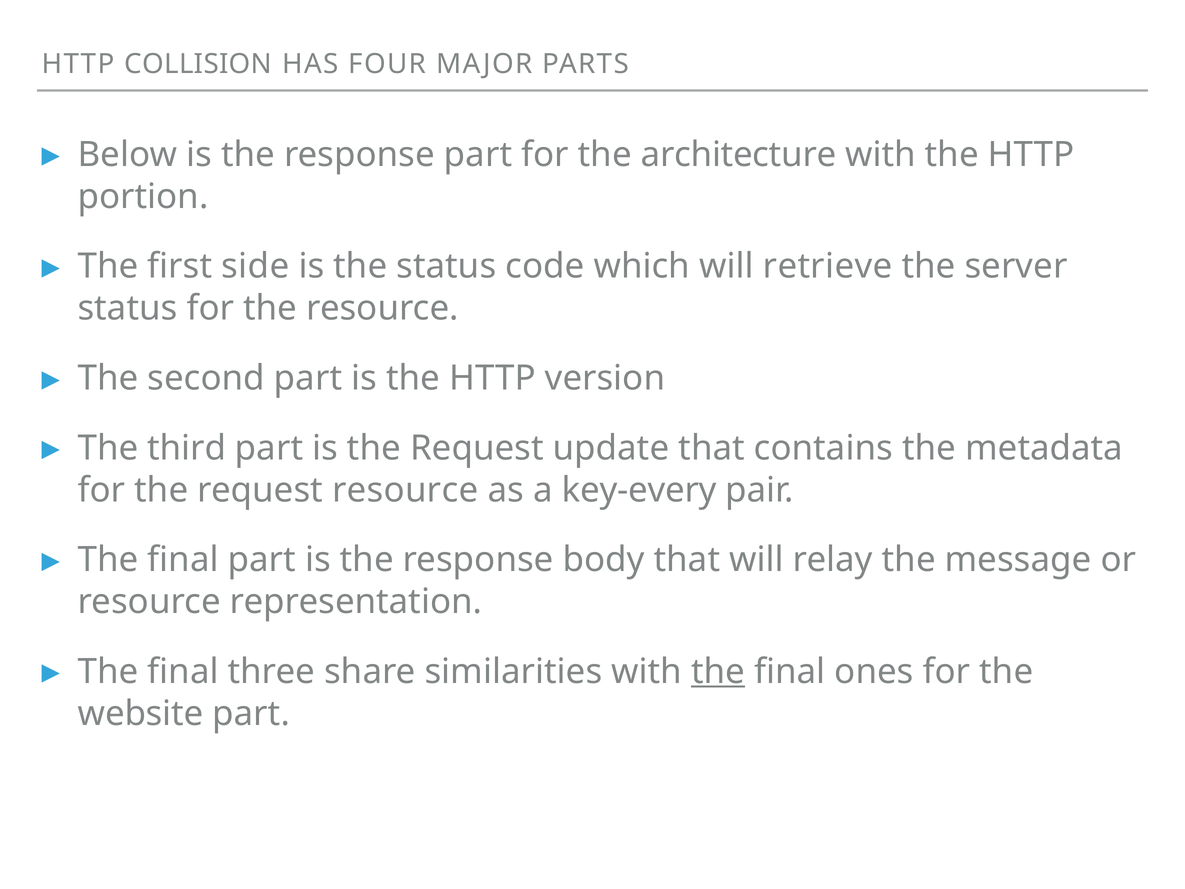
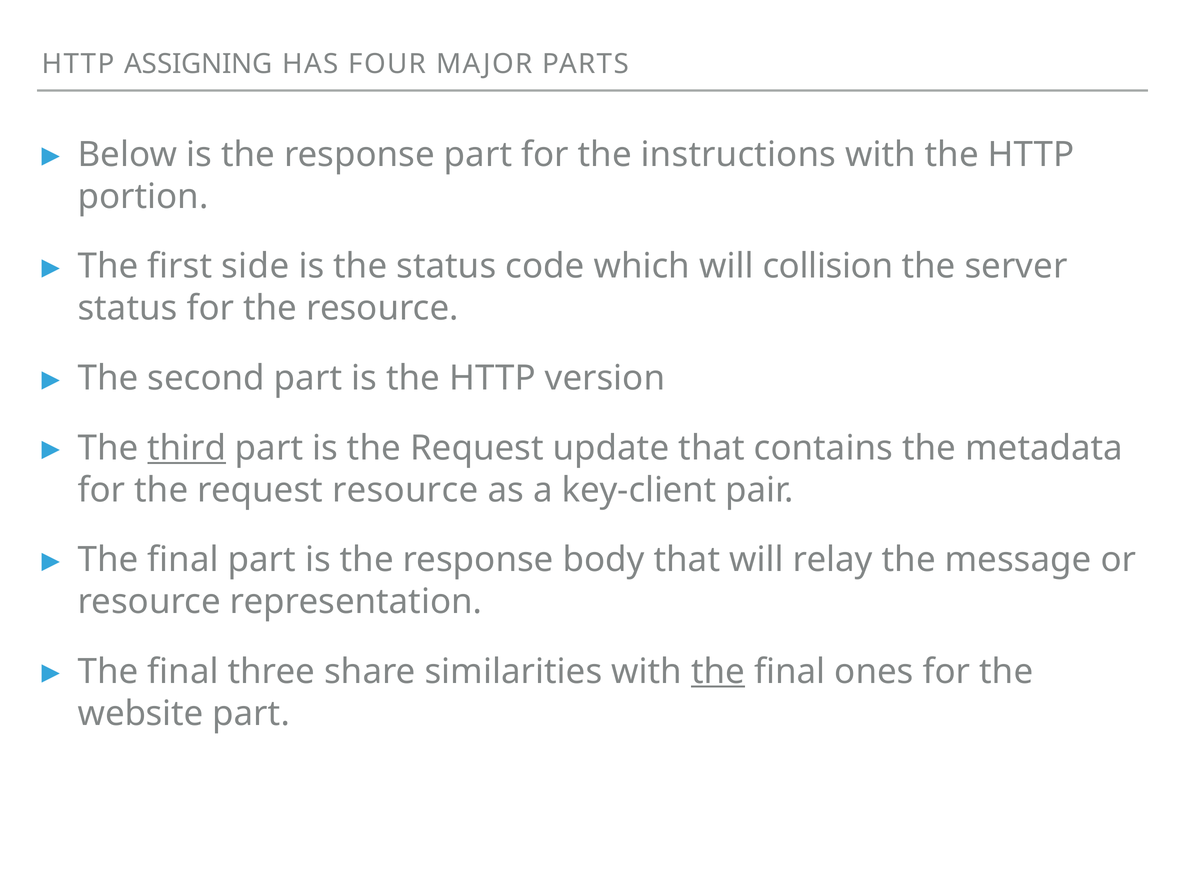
COLLISION: COLLISION -> ASSIGNING (198, 64)
architecture: architecture -> instructions (738, 155)
retrieve: retrieve -> collision (828, 266)
third underline: none -> present (187, 448)
key-every: key-every -> key-client (639, 490)
